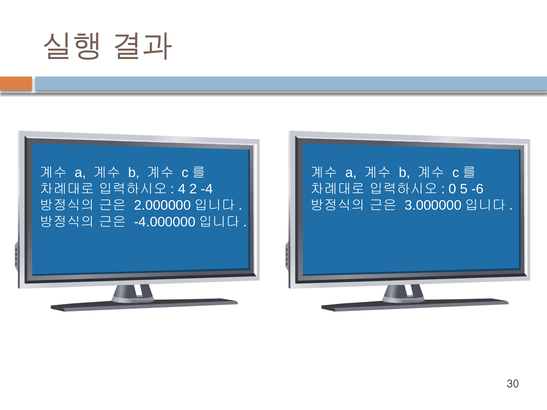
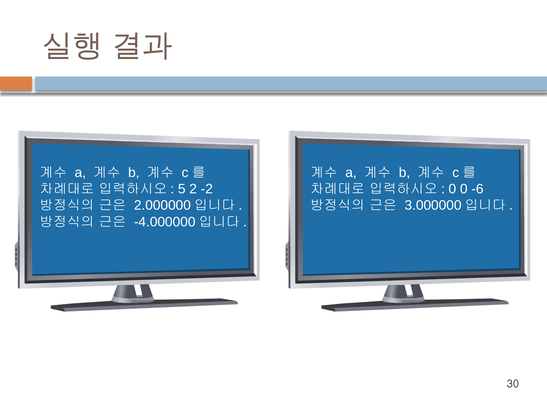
4: 4 -> 5 (182, 189)
-4: -4 -> -2 (207, 189)
0 5: 5 -> 0 (464, 189)
